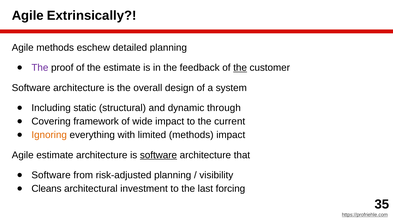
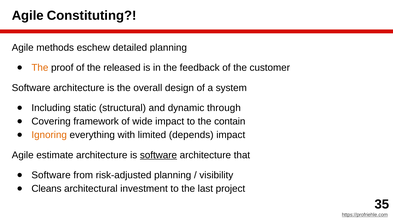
Extrinsically: Extrinsically -> Constituting (92, 16)
The colour: purple -> orange (40, 68)
the estimate: estimate -> released (122, 68)
the underline: present -> none (240, 68)
current: current -> contain (230, 121)
limited methods: methods -> depends (191, 135)
forcing: forcing -> project (230, 189)
